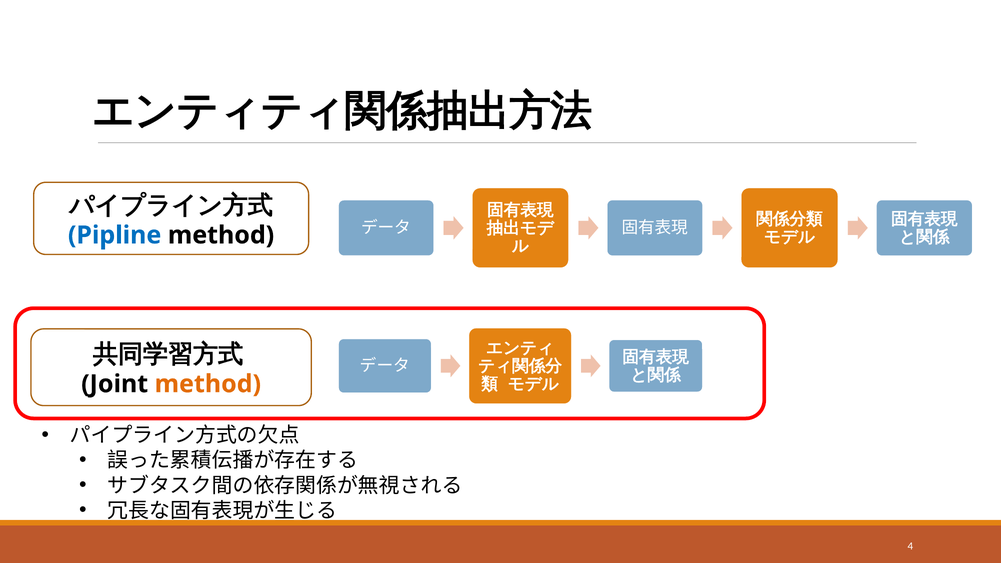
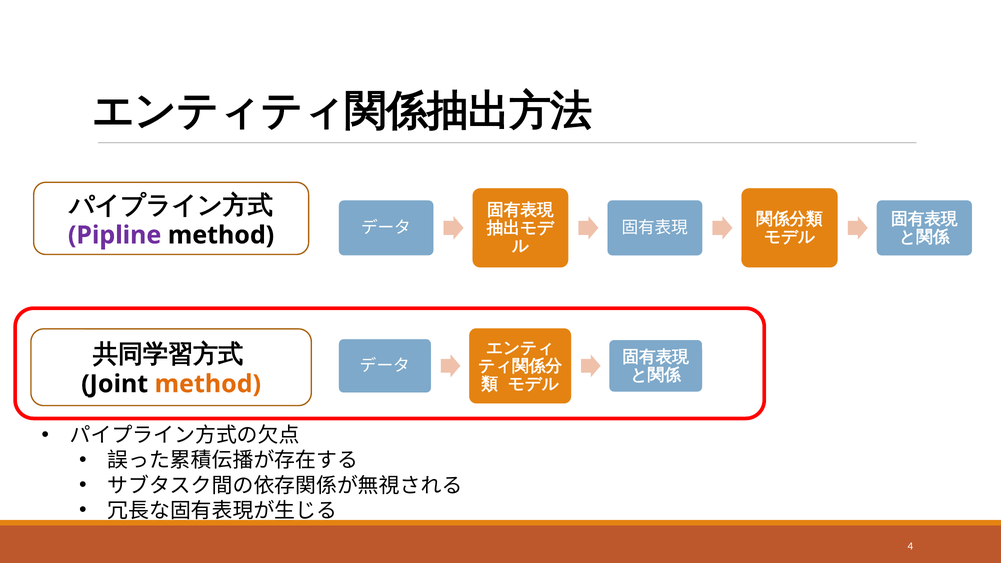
Pipline colour: blue -> purple (115, 235)
